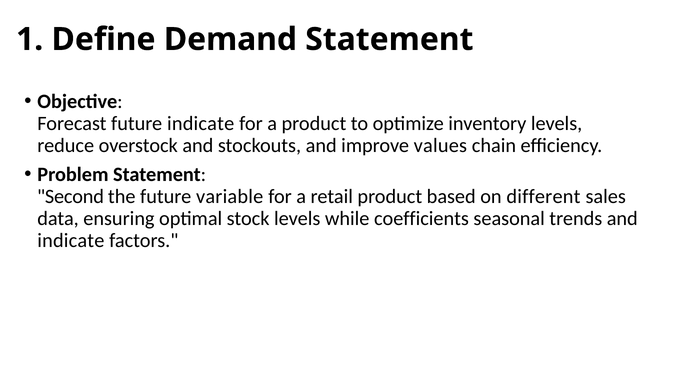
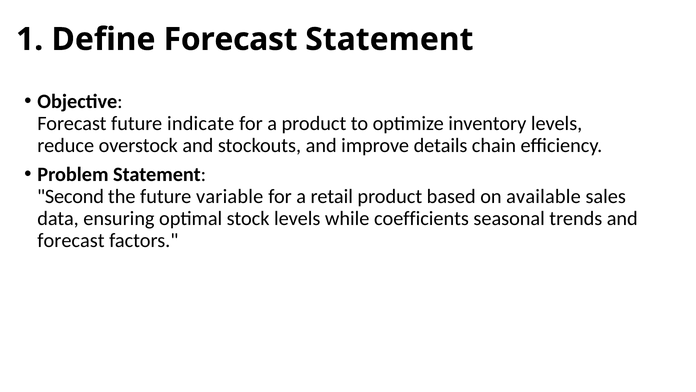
Define Demand: Demand -> Forecast (231, 39)
values: values -> details (441, 145)
different: different -> available (543, 196)
indicate: indicate -> forecast (71, 240)
